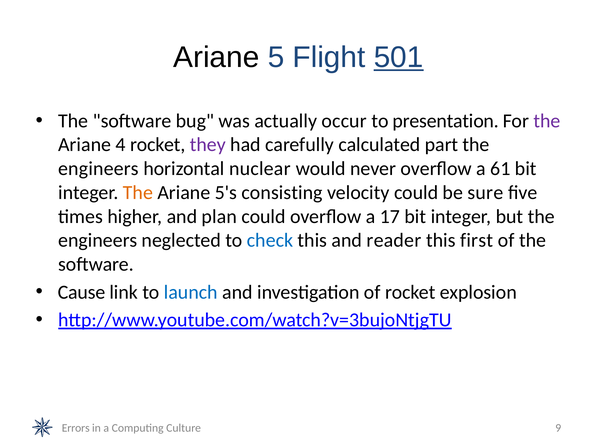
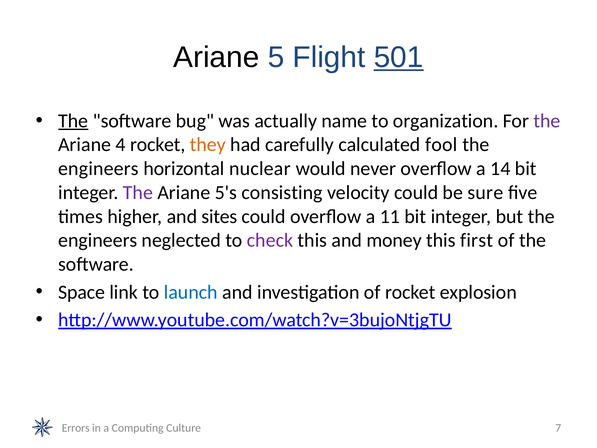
The underline: none -> present (73, 121)
occur: occur -> name (344, 121)
presentation: presentation -> organization (446, 121)
they colour: purple -> orange (208, 145)
part: part -> fool (441, 145)
61: 61 -> 14 (500, 169)
The colour: orange -> purple (138, 192)
plan: plan -> sites (219, 216)
17: 17 -> 11 (390, 216)
check colour: blue -> purple (270, 240)
reader: reader -> money (394, 240)
Cause: Cause -> Space (82, 292)
9: 9 -> 7 (558, 428)
